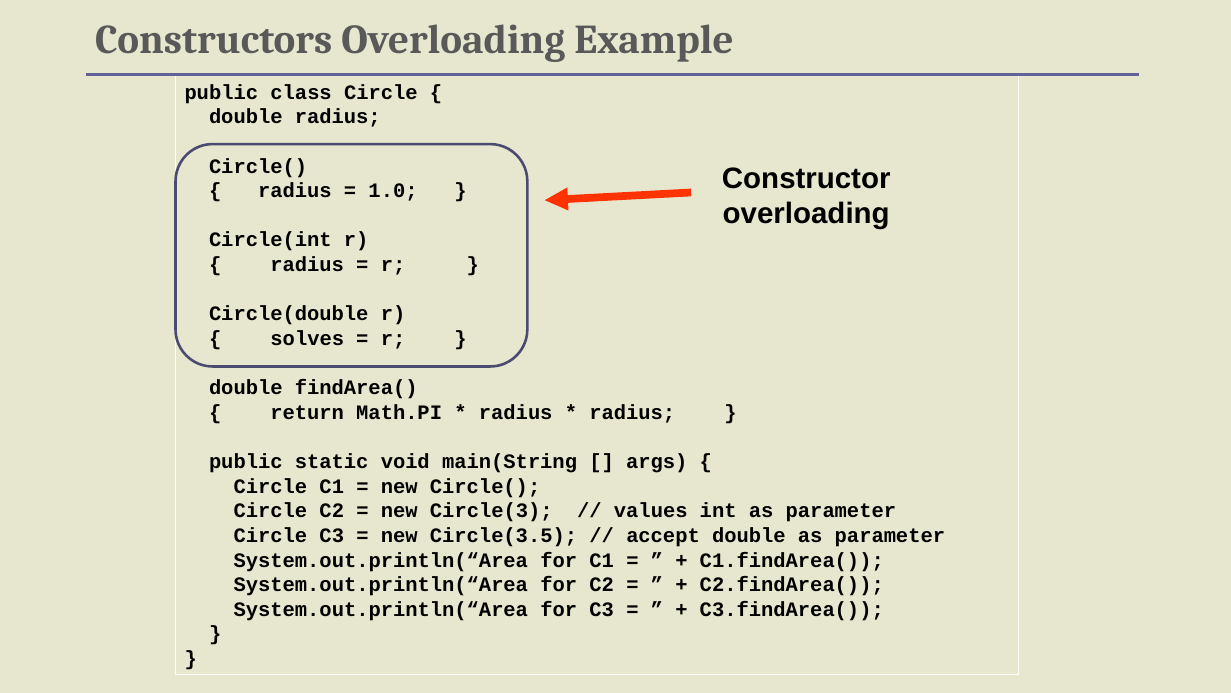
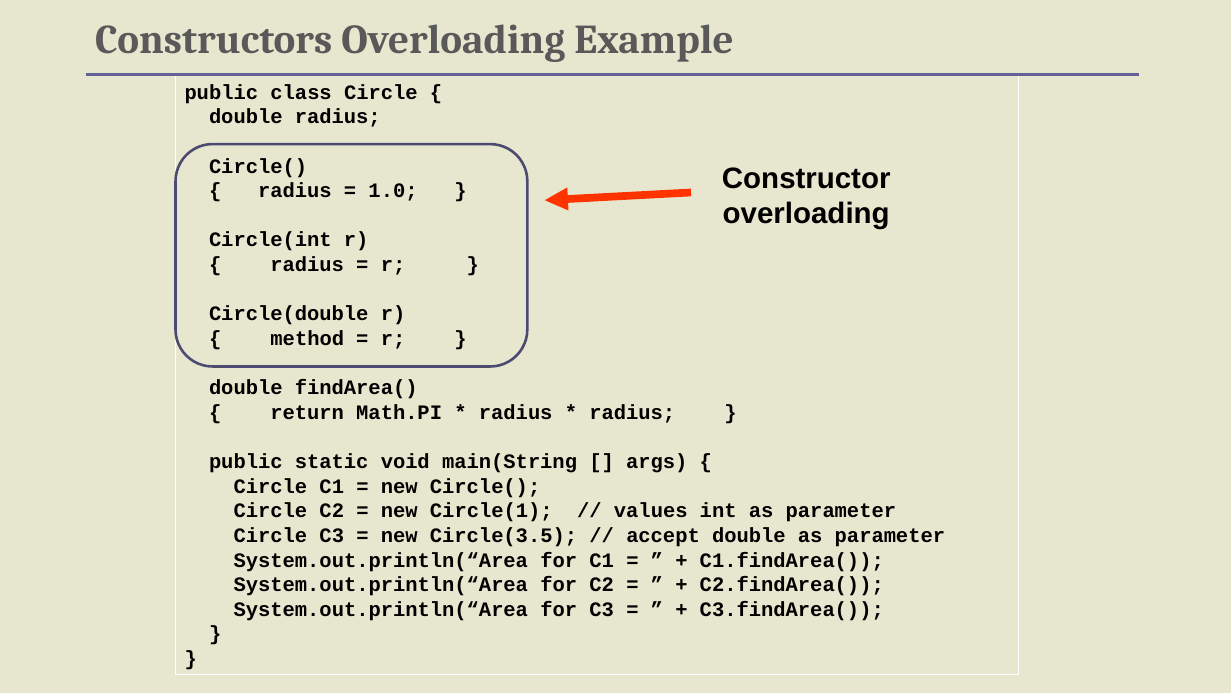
solves: solves -> method (307, 338)
Circle(3: Circle(3 -> Circle(1 (491, 511)
